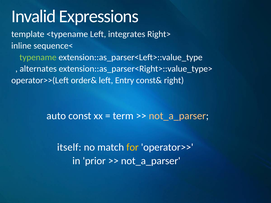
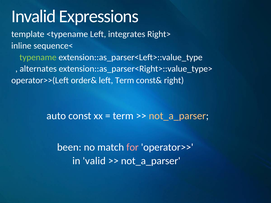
left Entry: Entry -> Term (125, 80)
itself: itself -> been (69, 147)
for colour: yellow -> pink (133, 147)
prior: prior -> valid (94, 161)
